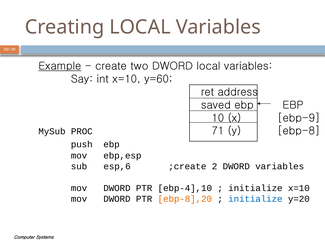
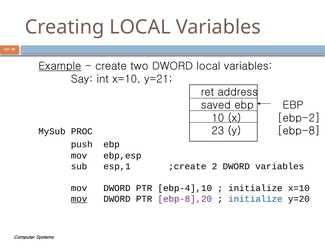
y=60: y=60 -> y=21 (158, 79)
ebp-9: ebp-9 -> ebp-2 (299, 118)
71: 71 -> 23 (218, 131)
esp,6: esp,6 -> esp,1 (117, 167)
mov underline: none -> present (79, 199)
ebp-8],20 colour: orange -> purple (185, 199)
